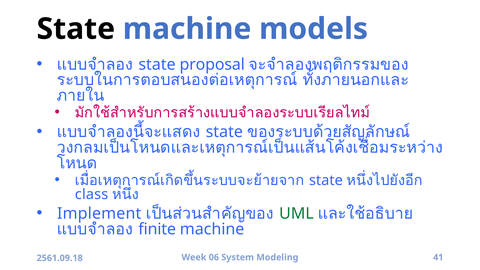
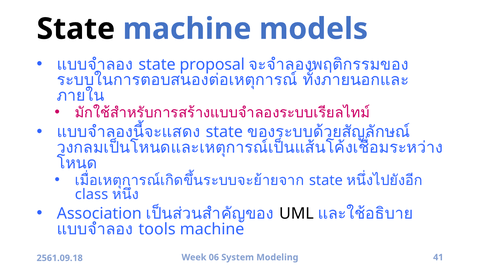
Implement: Implement -> Association (99, 214)
UML colour: green -> black (296, 214)
finite: finite -> tools (157, 229)
